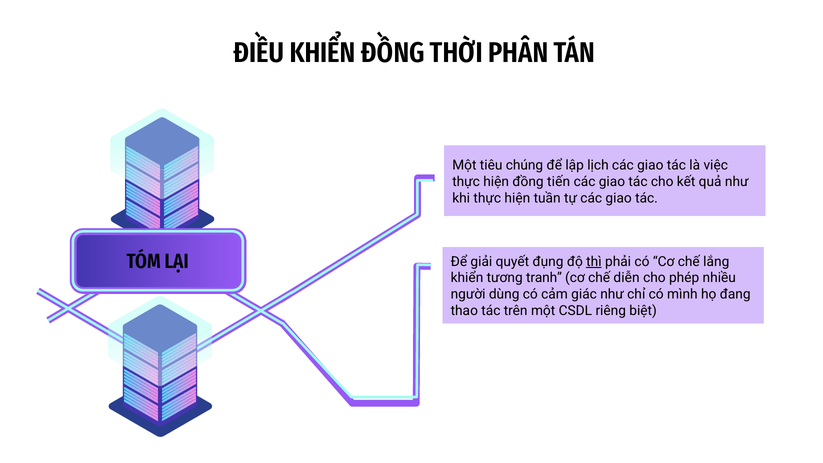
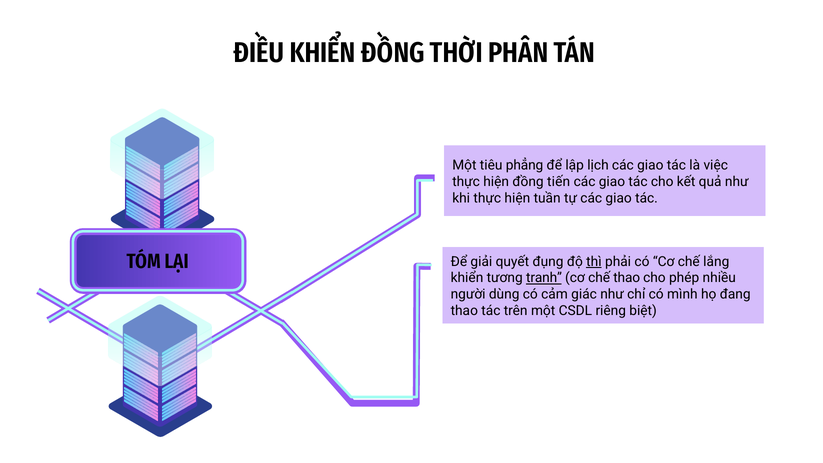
chúng: chúng -> phẳng (525, 165)
tranh underline: none -> present (544, 278)
chế diễn: diễn -> thao (627, 278)
